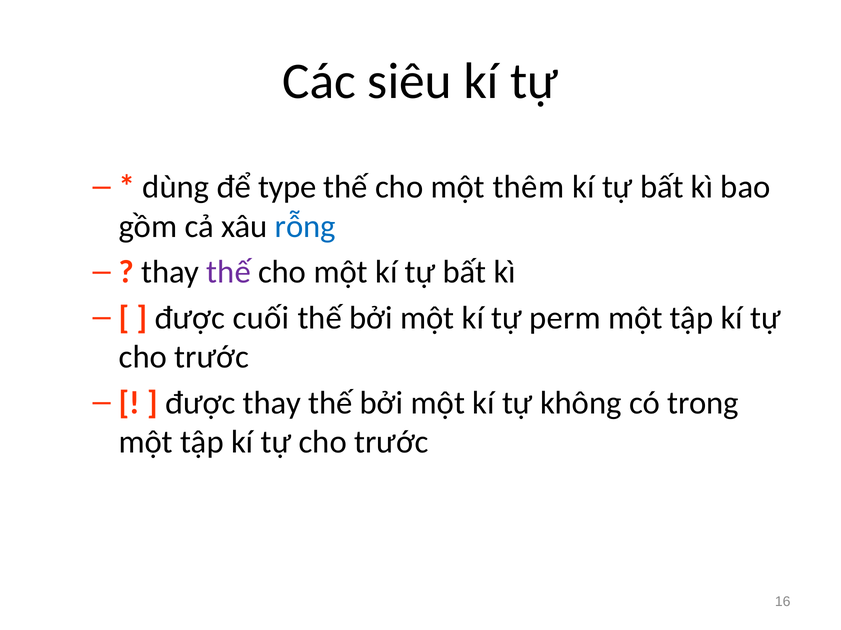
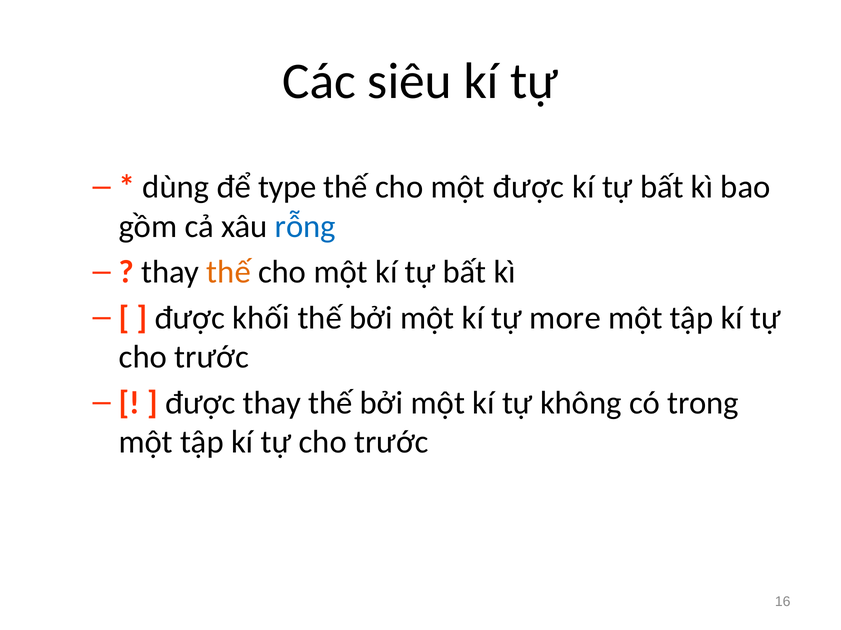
một thêm: thêm -> được (528, 187)
thế colour: purple -> orange (229, 272)
cuối: cuối -> khối (261, 318)
perm: perm -> more (565, 318)
